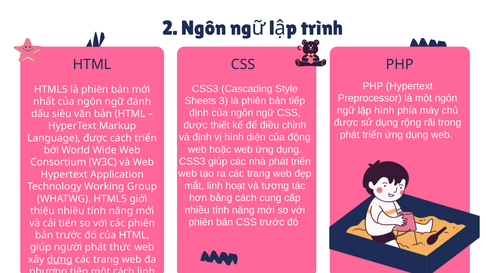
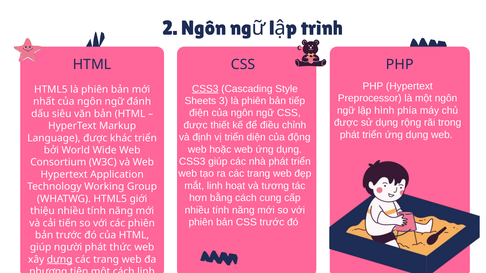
CSS3 underline: none -> present (205, 89)
định: định -> điện (199, 113)
vị hình: hình -> triển (234, 137)
được cách: cách -> khác (121, 138)
